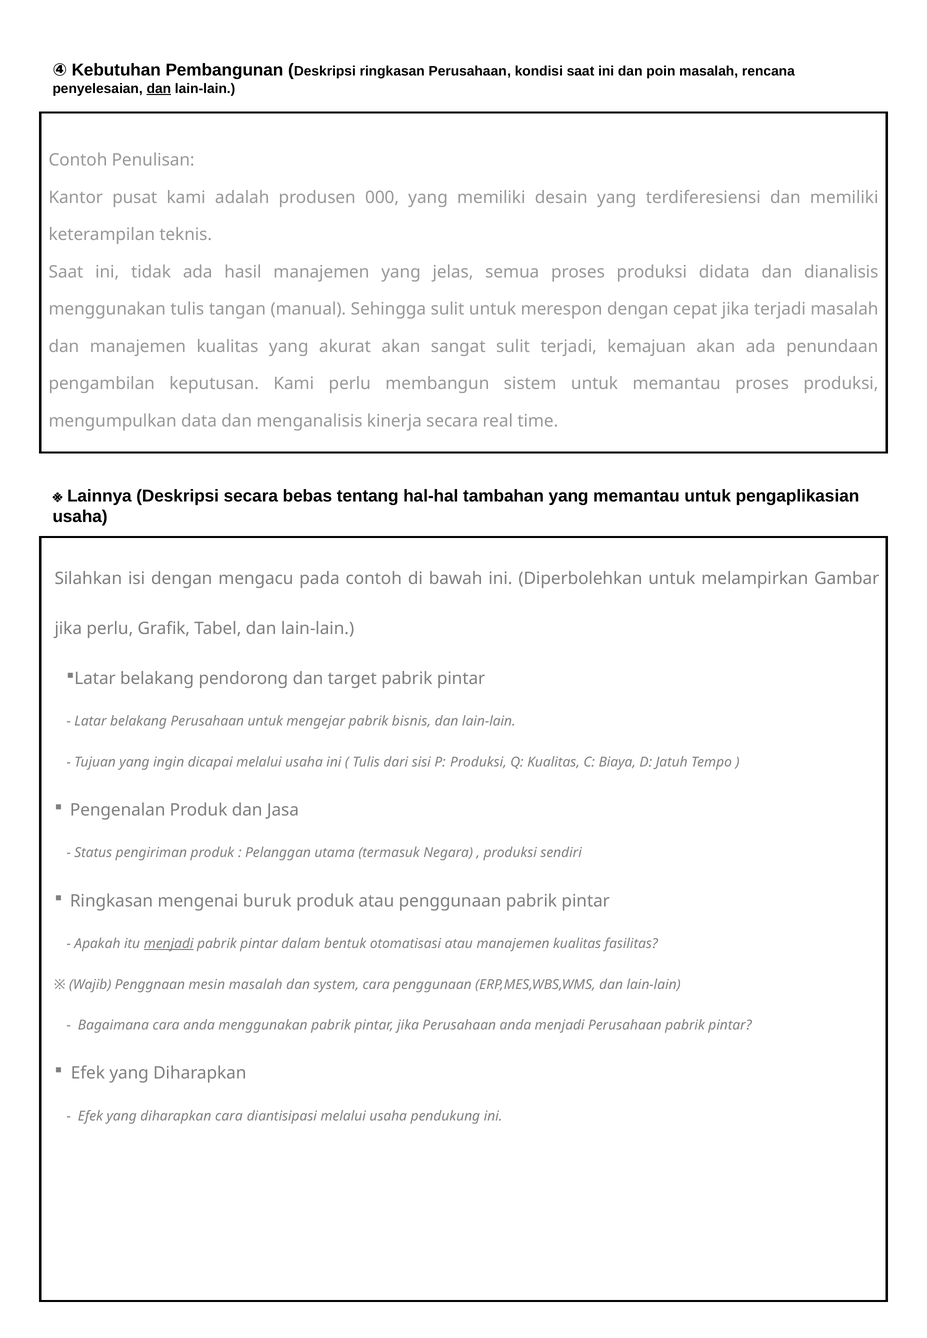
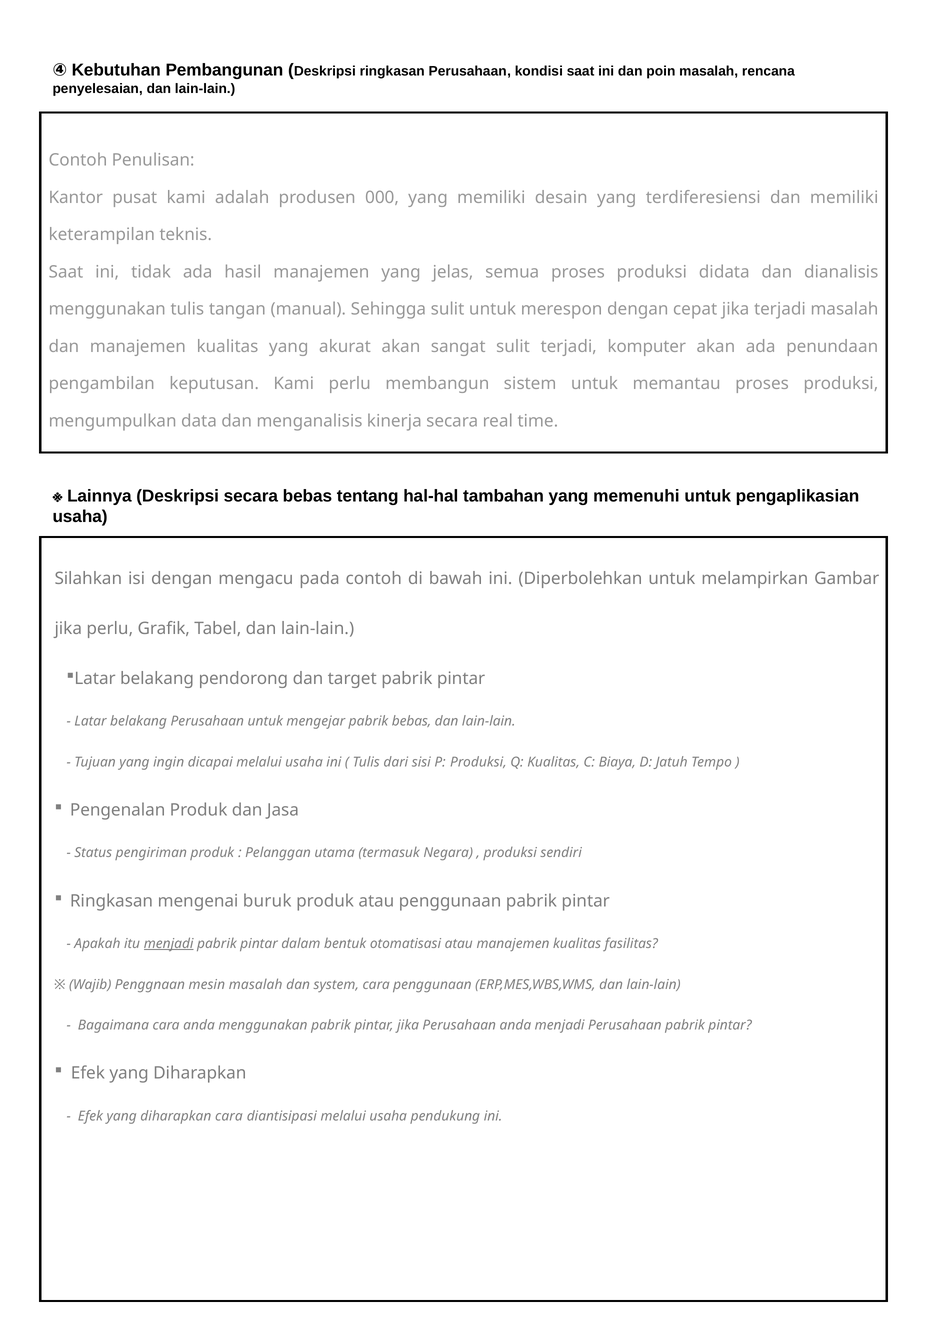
dan underline: present -> none (159, 89)
kemajuan: kemajuan -> komputer (647, 347)
yang memantau: memantau -> memenuhi (636, 496)
pabrik bisnis: bisnis -> bebas (412, 722)
